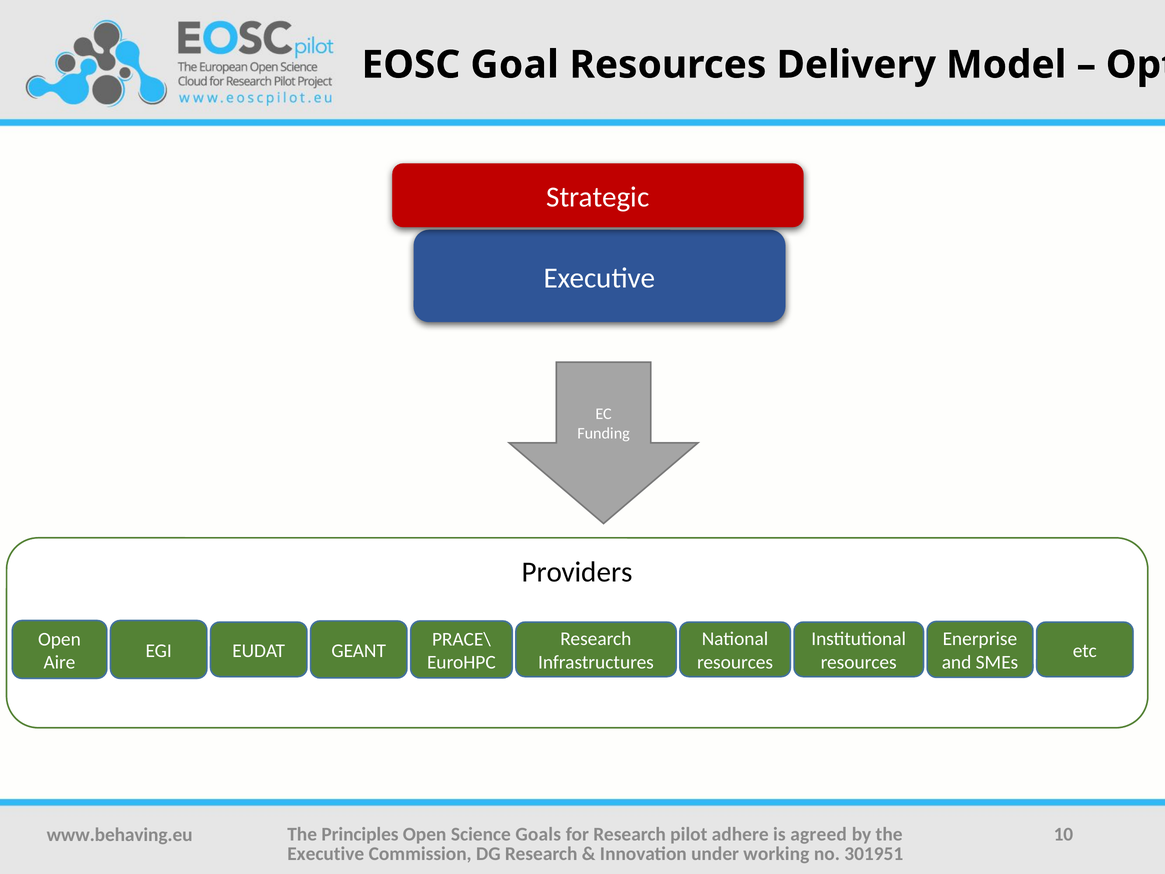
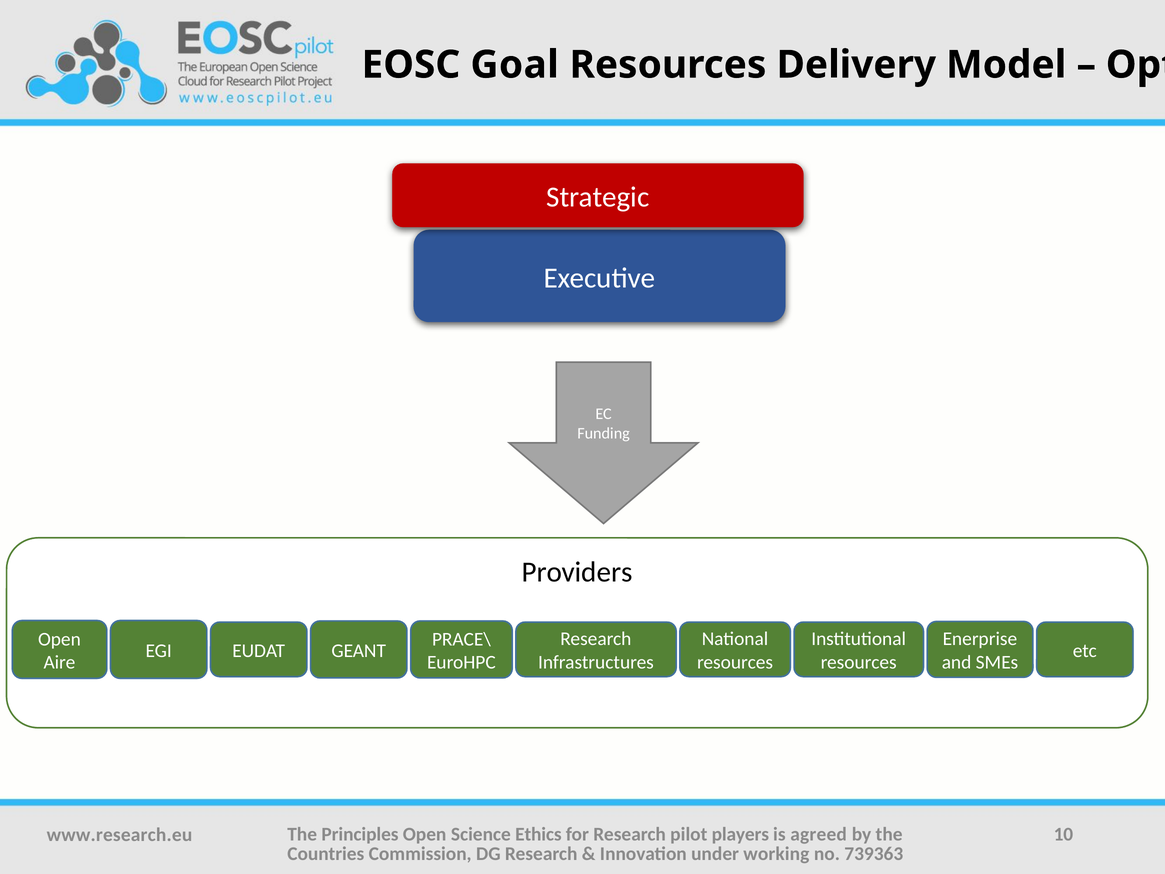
Goals: Goals -> Ethics (538, 834)
adhere: adhere -> players (740, 834)
www.behaving.eu: www.behaving.eu -> www.research.eu (119, 834)
Executive: Executive -> Countries (326, 854)
301951: 301951 -> 739363 (874, 854)
